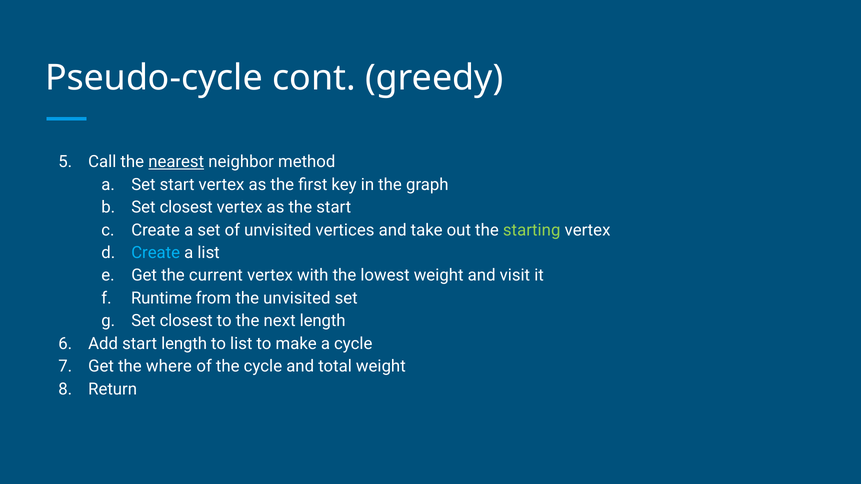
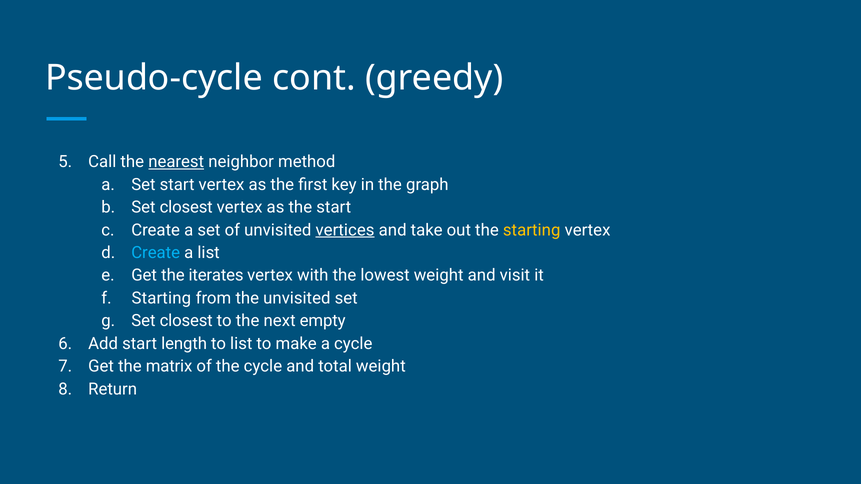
vertices underline: none -> present (345, 230)
starting colour: light green -> yellow (532, 230)
current: current -> iterates (216, 276)
Runtime: Runtime -> Starting (161, 298)
next length: length -> empty (323, 321)
where: where -> matrix (169, 367)
